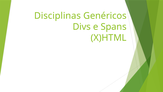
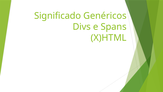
Disciplinas: Disciplinas -> Significado (58, 16)
